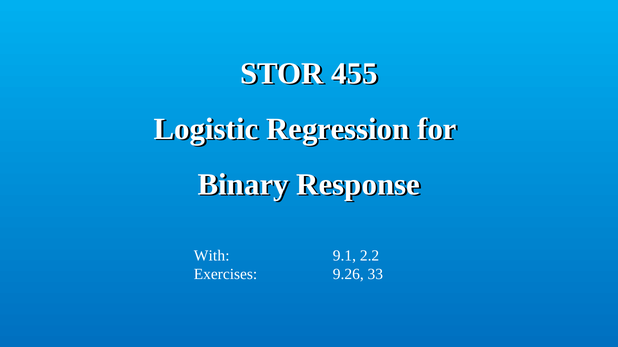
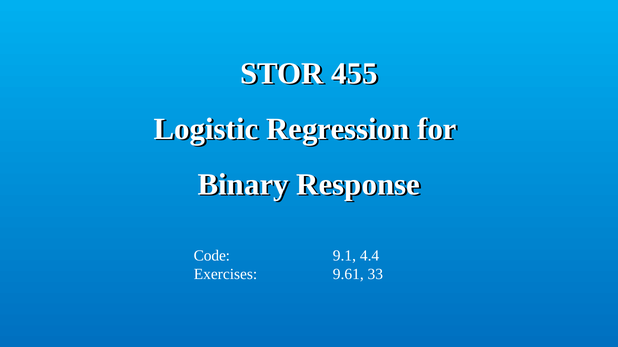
With: With -> Code (212, 256)
2.2: 2.2 -> 4.4 (370, 256)
9.26: 9.26 -> 9.61 (348, 274)
